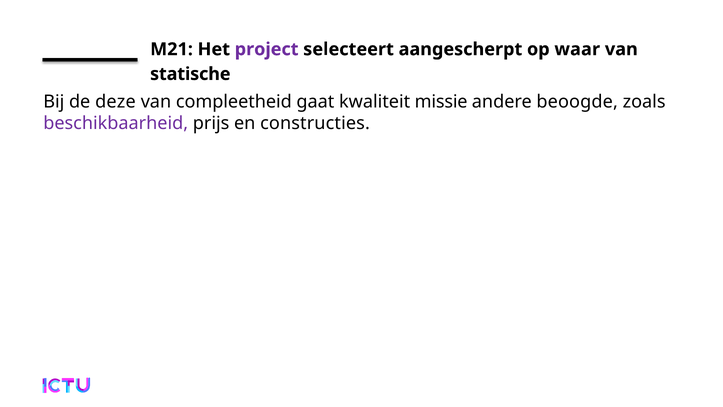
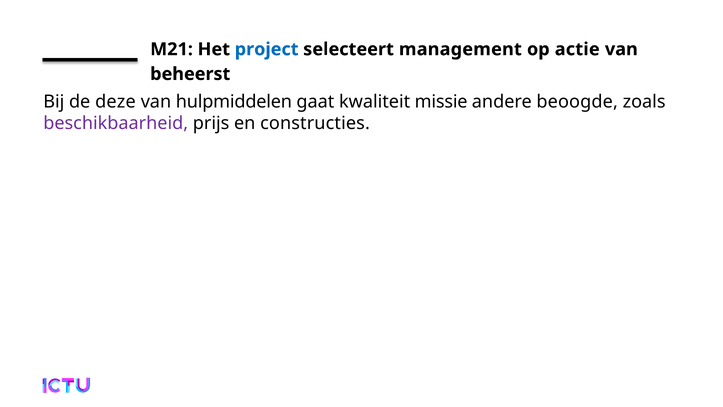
project colour: purple -> blue (267, 49)
aangescherpt: aangescherpt -> management (460, 49)
waar: waar -> actie (577, 49)
statische: statische -> beheerst (190, 74)
compleetheid: compleetheid -> hulpmiddelen (234, 102)
